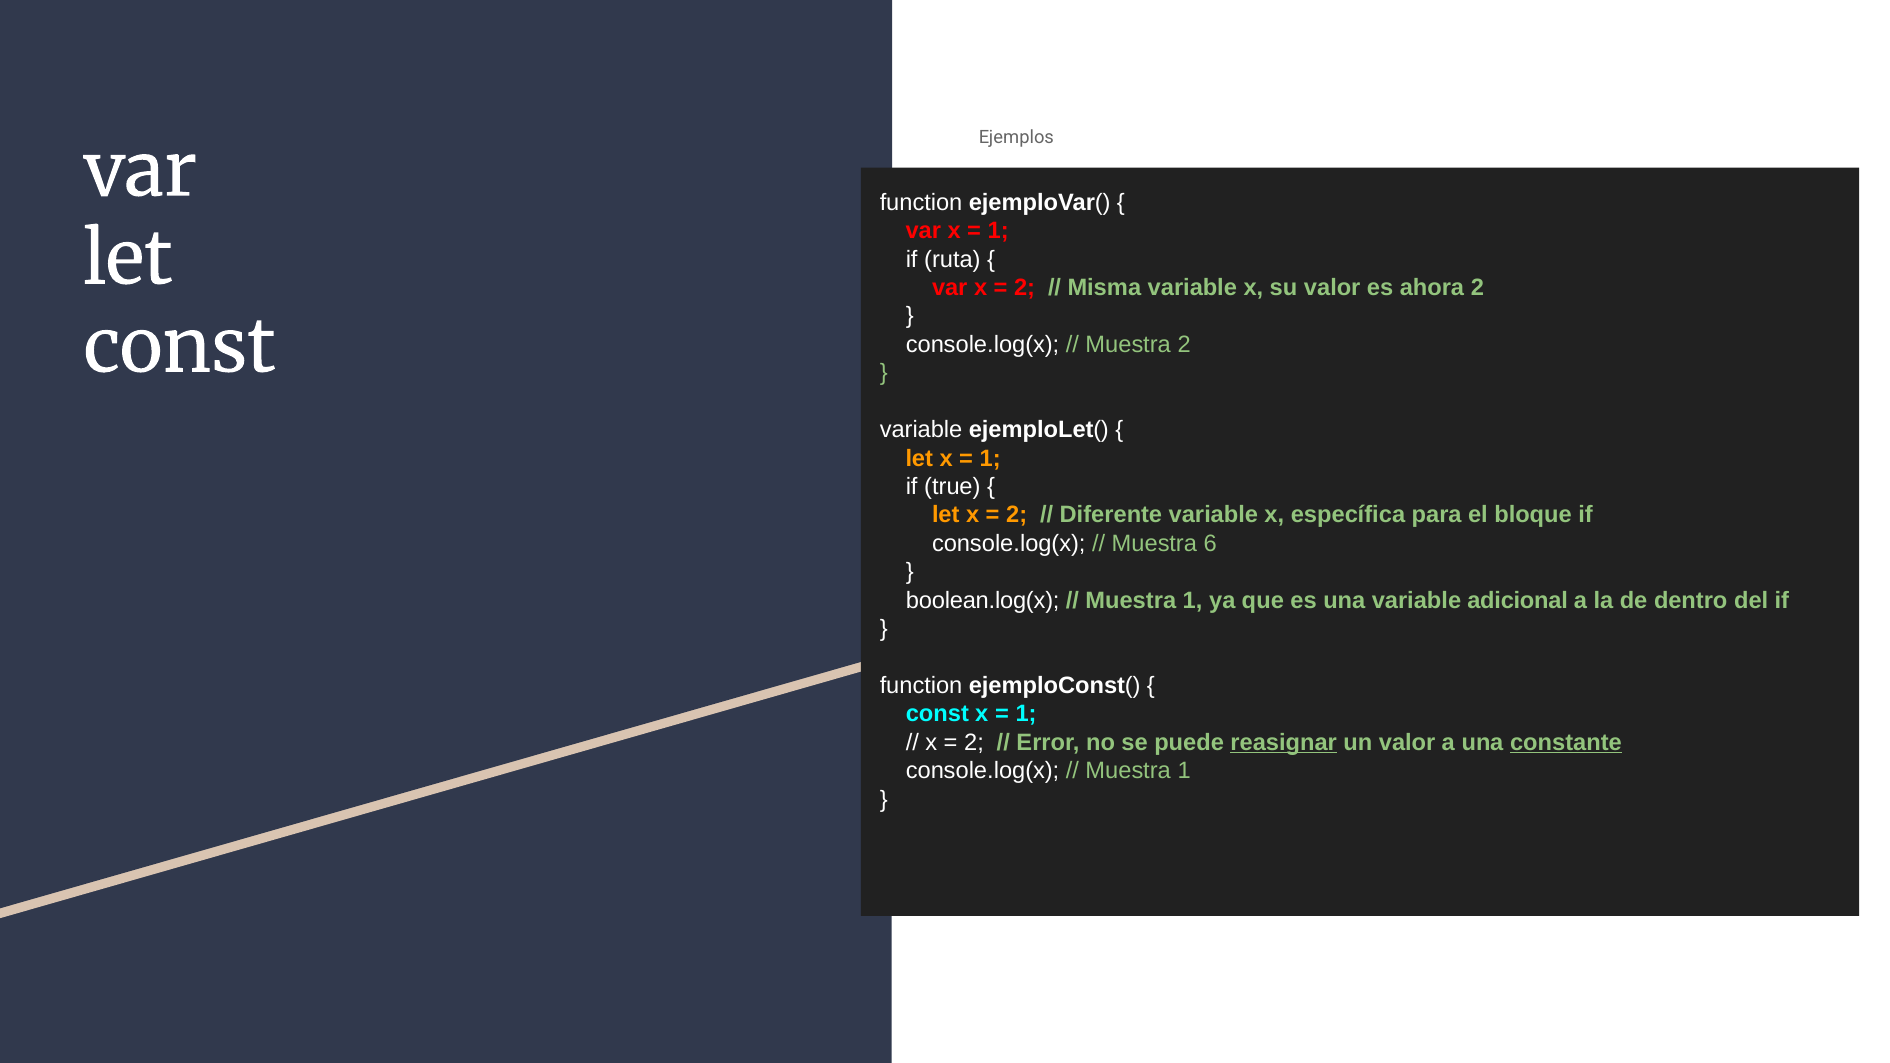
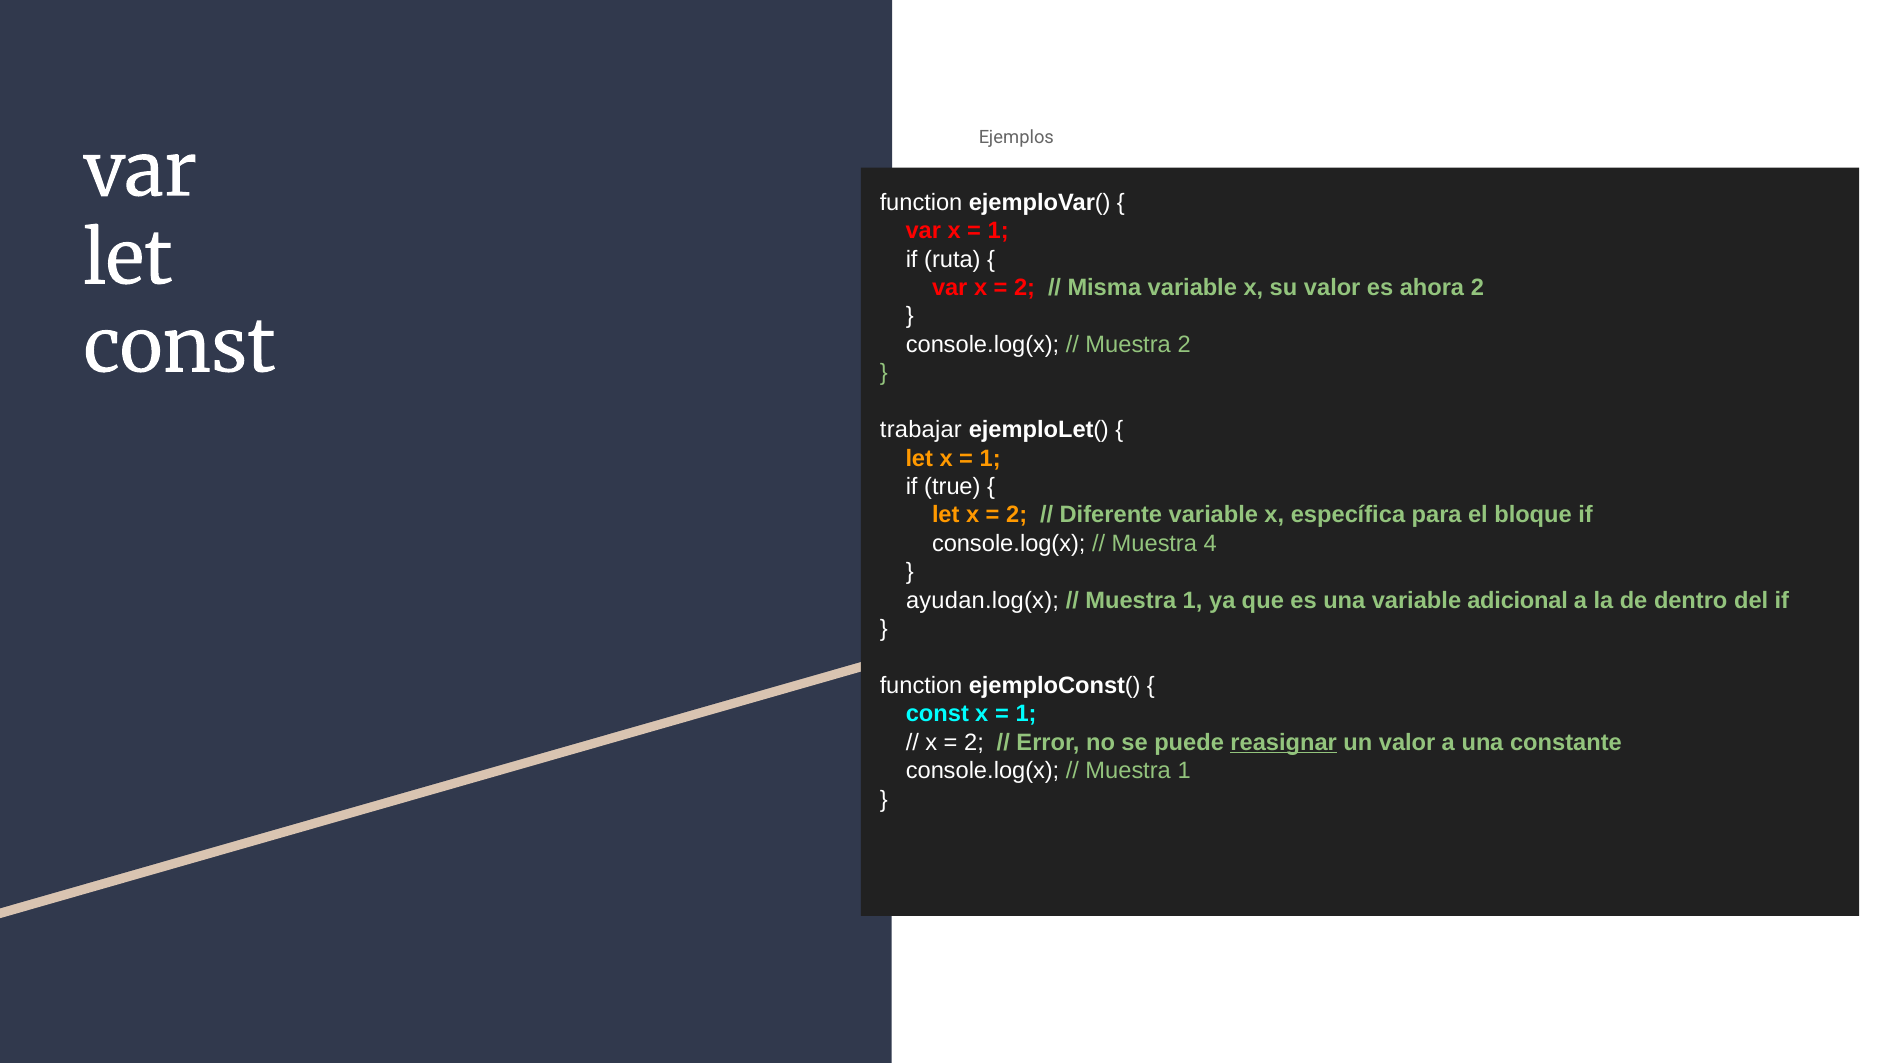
variable: variable -> trabajar (921, 430)
6: 6 -> 4 (1210, 544)
boolean.log(x: boolean.log(x -> ayudan.log(x (982, 600)
constante underline: present -> none (1566, 743)
